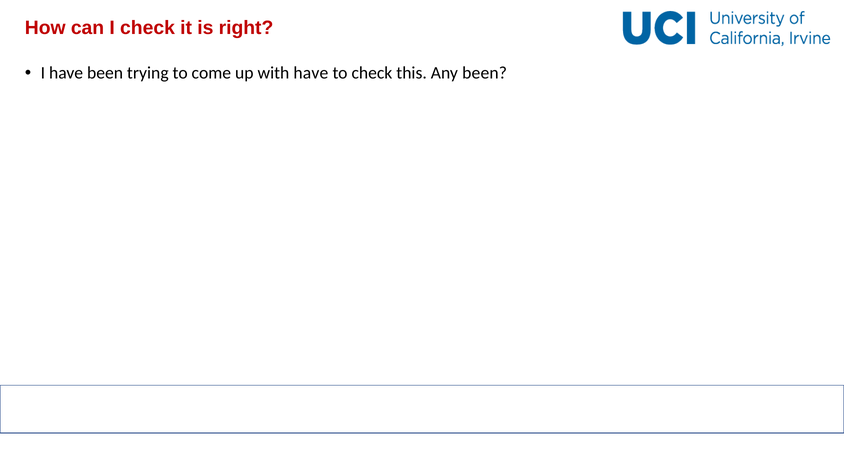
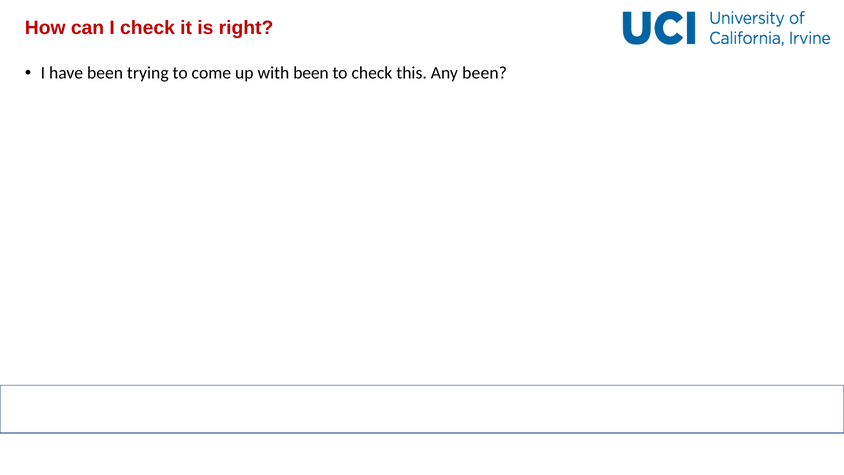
with have: have -> been (311, 73)
